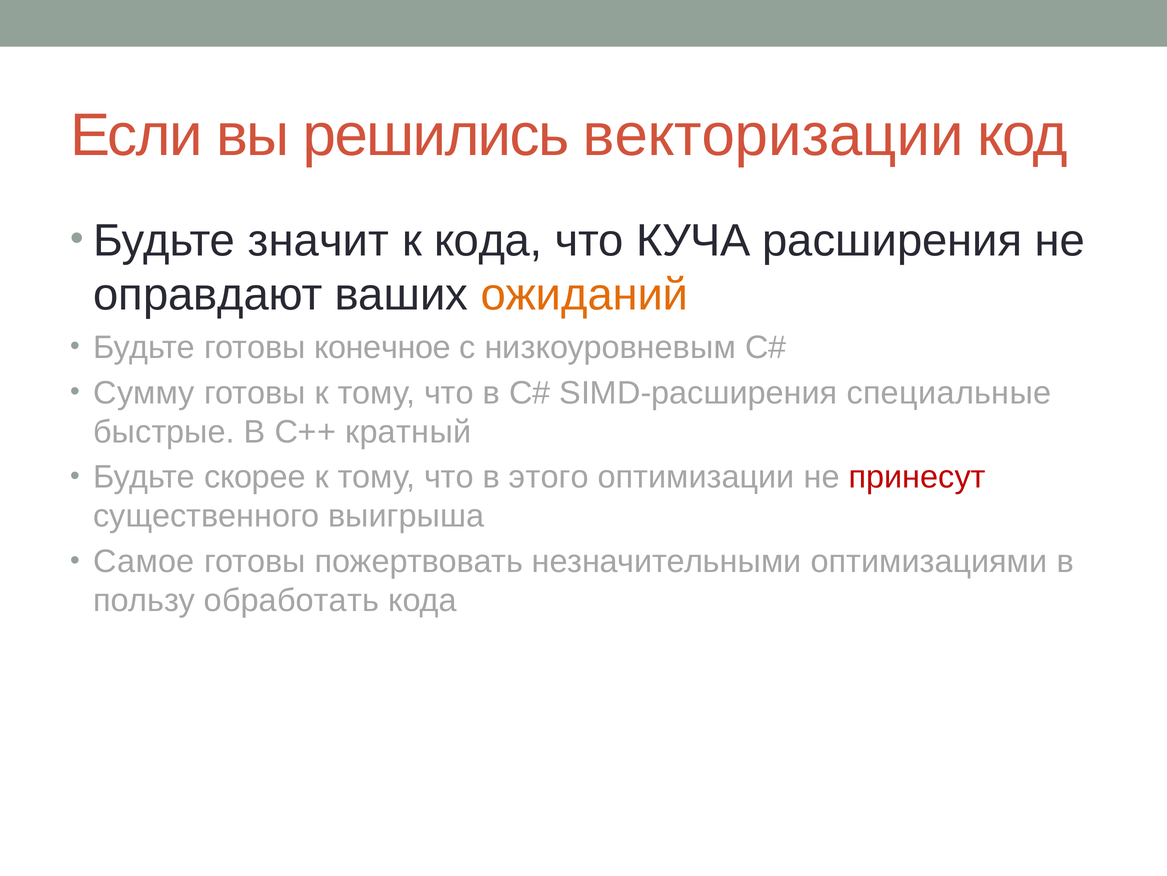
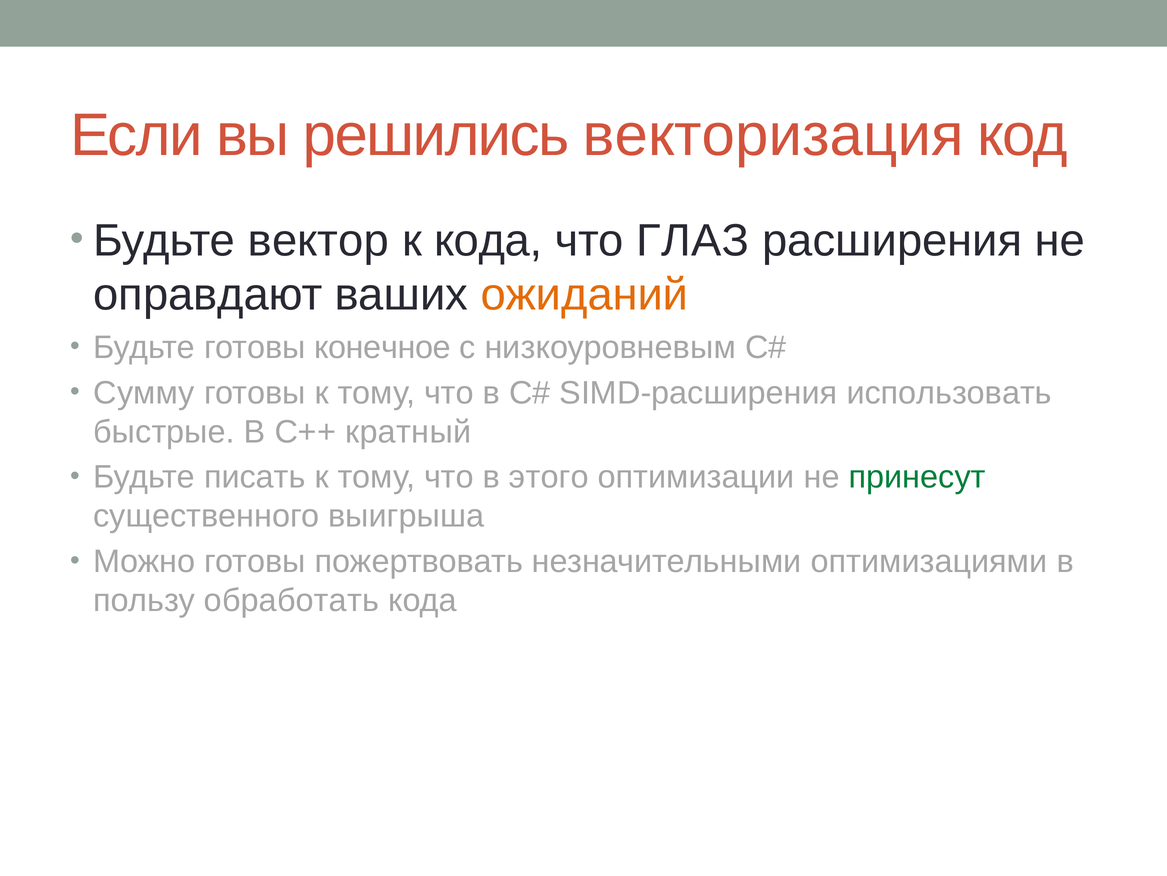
векторизации: векторизации -> векторизация (773, 135)
значит: значит -> вектор (318, 240)
КУЧА: КУЧА -> ГЛАЗ (693, 240)
специальные: специальные -> использовать (949, 392)
скорее: скорее -> писать (255, 477)
принесут colour: red -> green (917, 477)
Самое: Самое -> Можно (144, 561)
